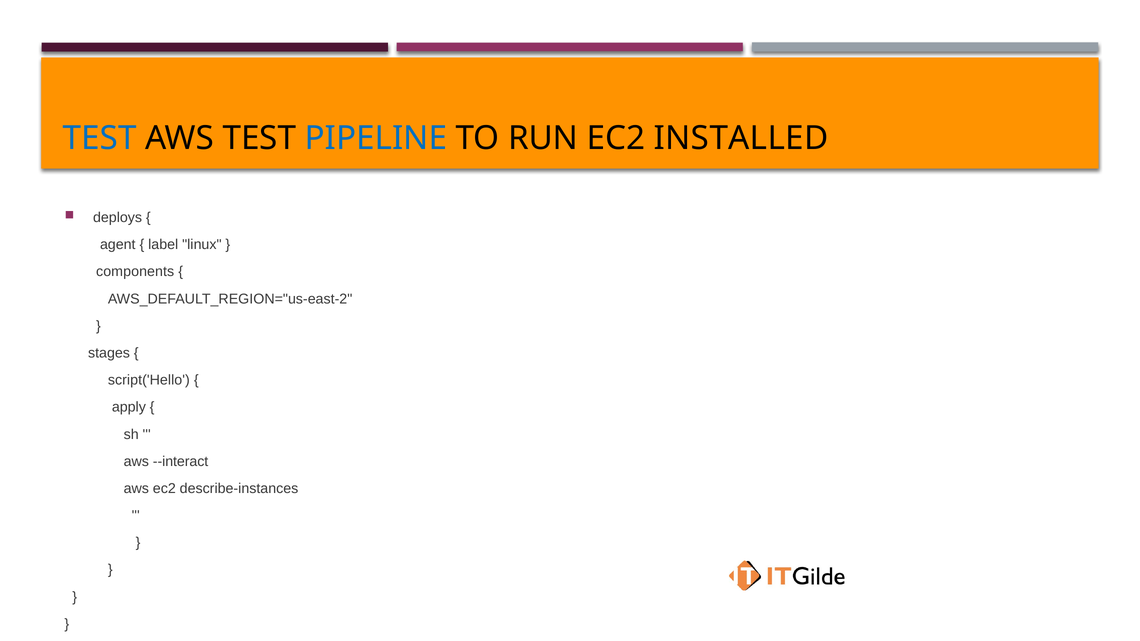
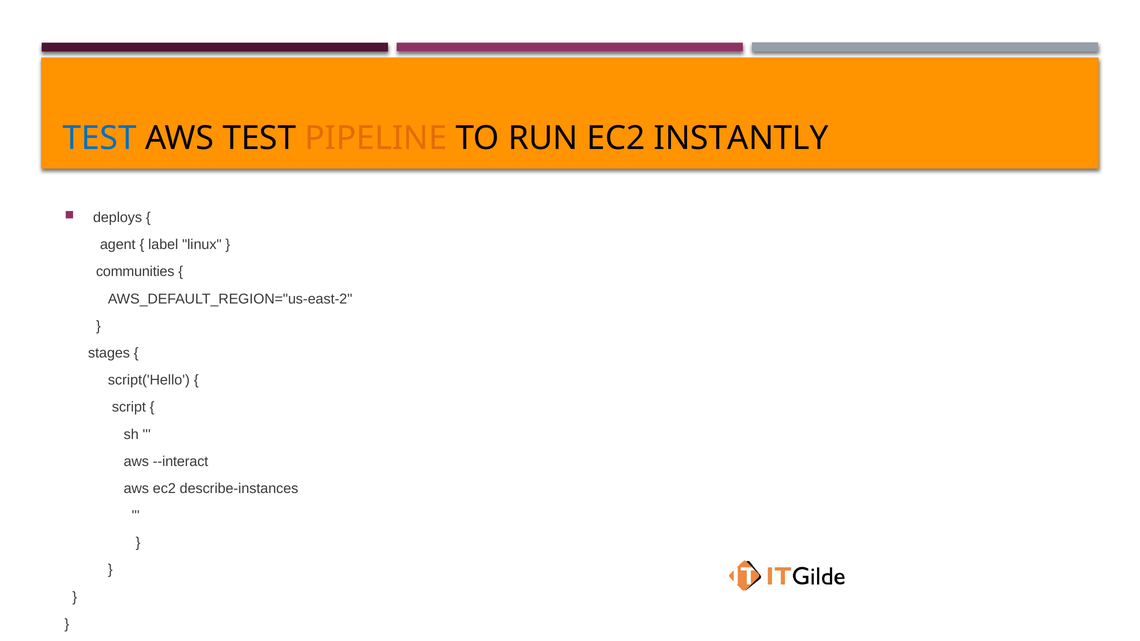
PIPELINE colour: blue -> orange (376, 138)
INSTALLED: INSTALLED -> INSTANTLY (741, 138)
components: components -> communities (135, 272)
apply: apply -> script (129, 407)
